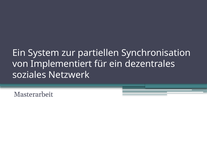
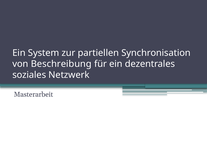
Implementiert: Implementiert -> Beschreibung (61, 64)
